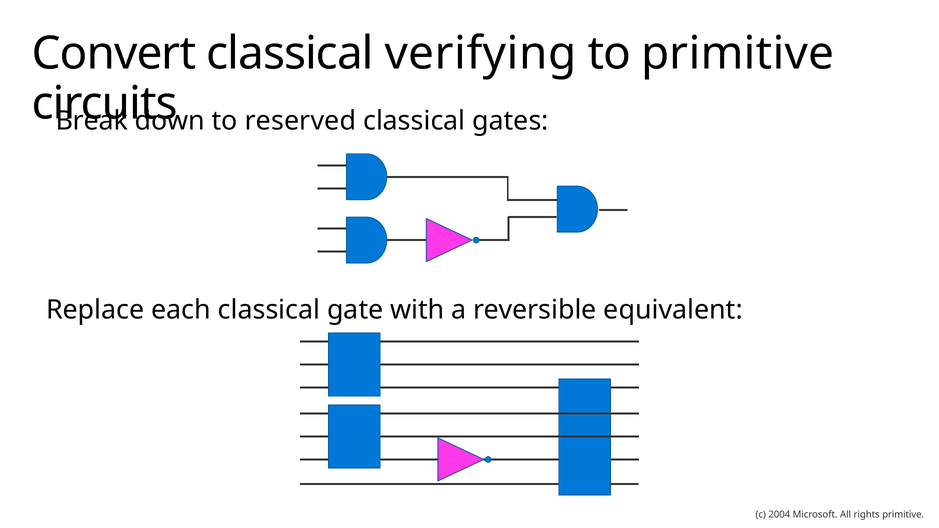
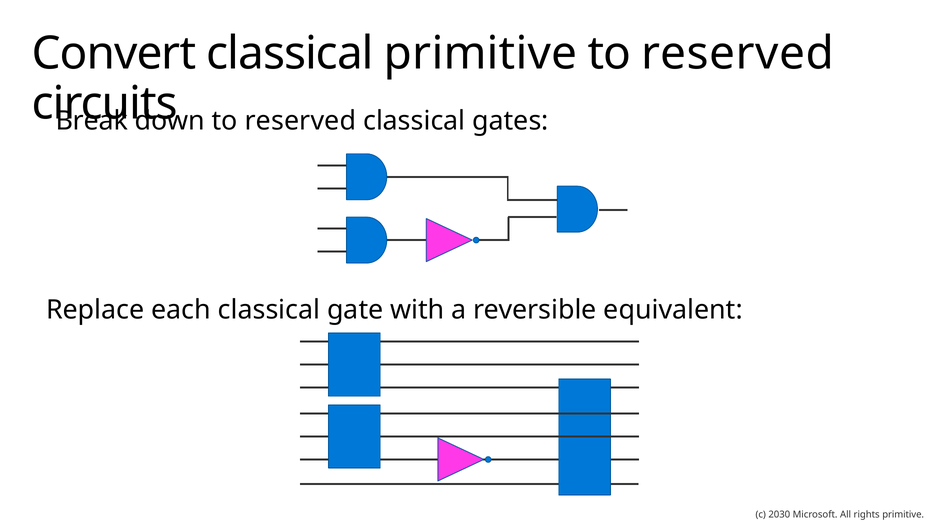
classical verifying: verifying -> primitive (481, 54)
primitive: primitive -> reserved (737, 54)
2004: 2004 -> 2030 (779, 515)
